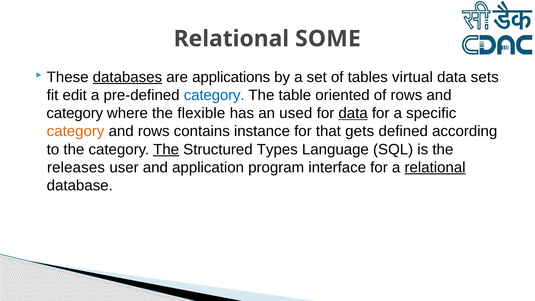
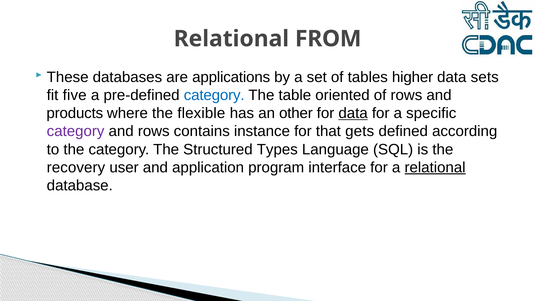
SOME: SOME -> FROM (328, 39)
databases underline: present -> none (127, 77)
virtual: virtual -> higher (413, 77)
edit: edit -> five (75, 95)
category: category -> products (75, 113)
used: used -> other (296, 113)
category colour: orange -> purple (76, 131)
The underline: present -> none (166, 149)
releases: releases -> recovery (76, 167)
